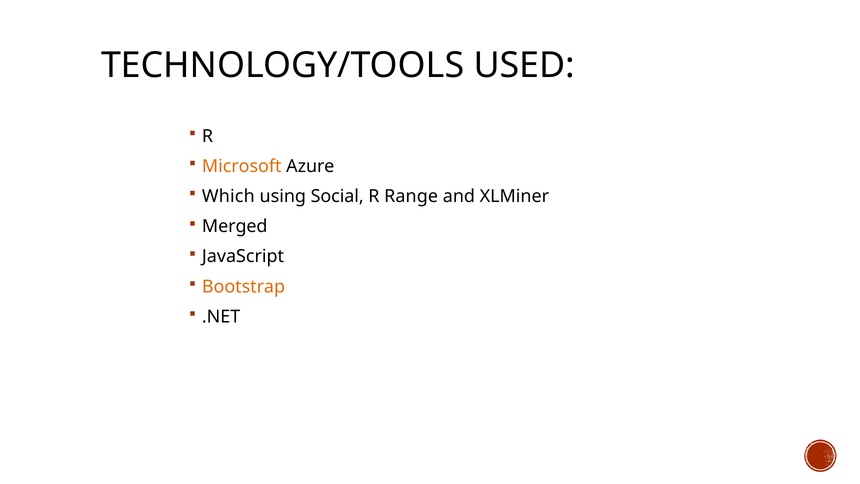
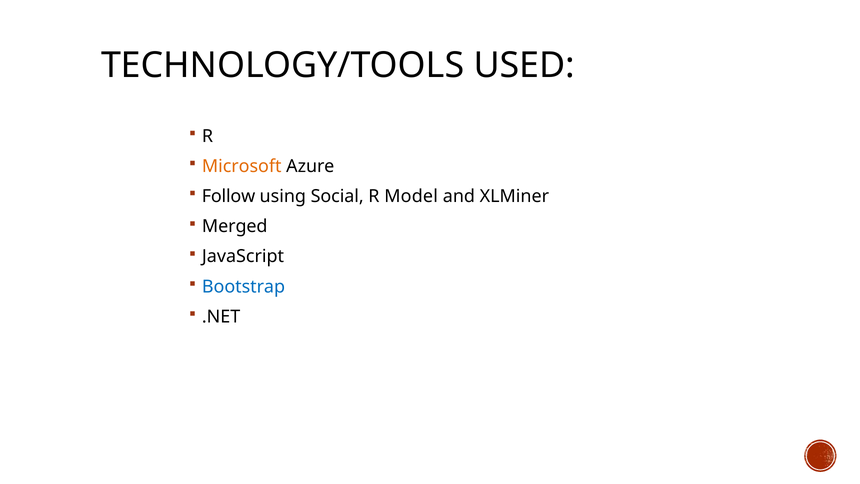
Which: Which -> Follow (229, 196)
Range: Range -> Model (411, 196)
Bootstrap colour: orange -> blue (244, 287)
